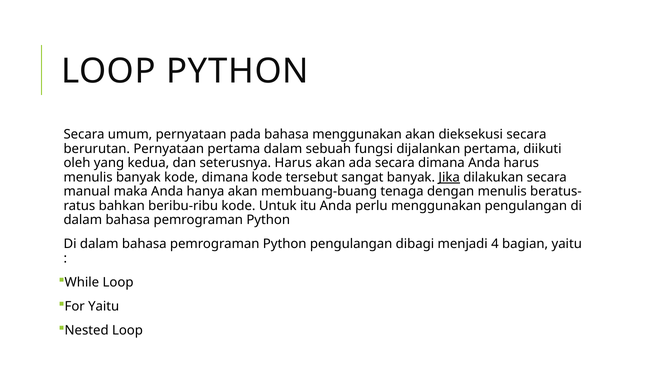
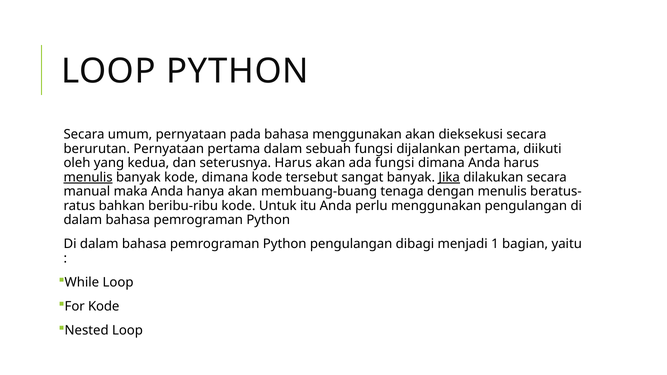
ada secara: secara -> fungsi (395, 163)
menulis underline: none -> present (88, 177)
4: 4 -> 1 (495, 244)
For Yaitu: Yaitu -> Kode (104, 306)
